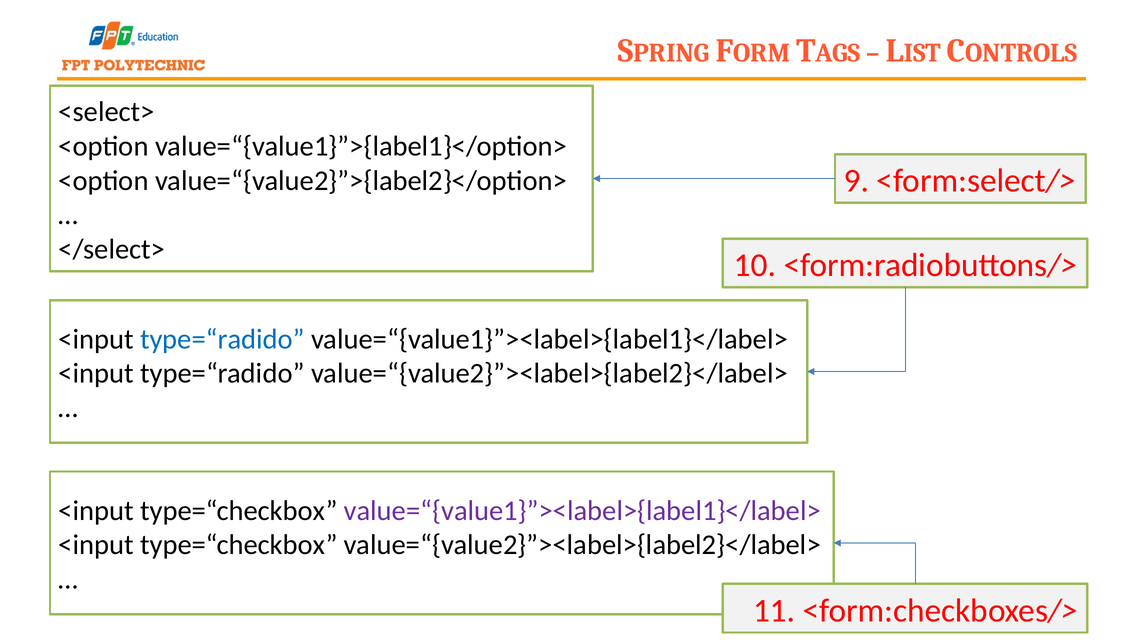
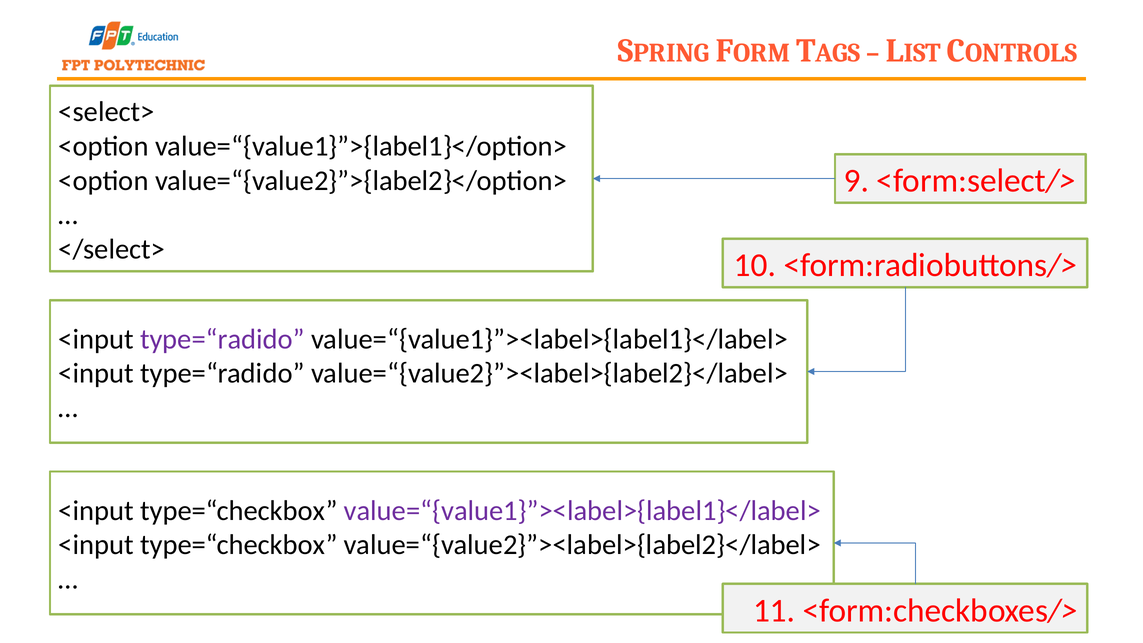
type=“radido colour: blue -> purple (222, 339)
